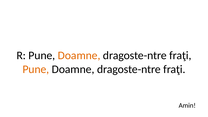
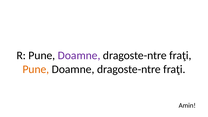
Doamne colour: orange -> purple (79, 55)
